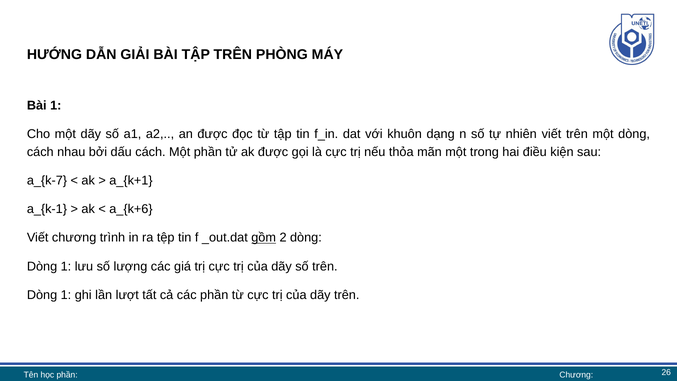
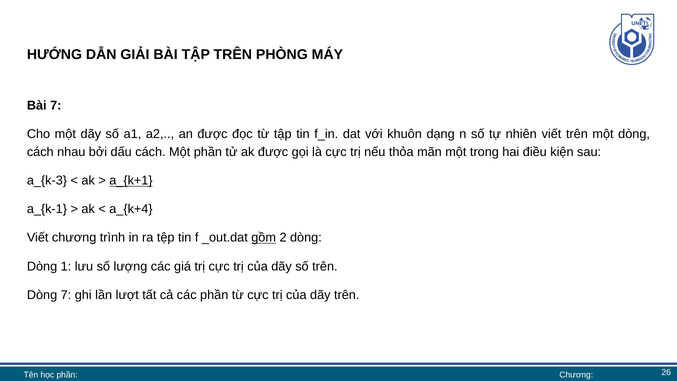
Bài 1: 1 -> 7 (56, 105)
a_{k-7: a_{k-7 -> a_{k-3 (47, 181)
a_{k+1 underline: none -> present (131, 181)
a_{k+6: a_{k+6 -> a_{k+4 (131, 209)
1: 1 -> 7 (66, 295)
